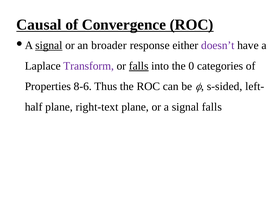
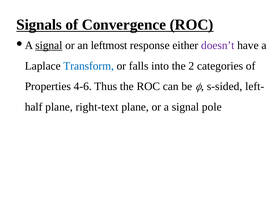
Causal: Causal -> Signals (39, 25)
broader: broader -> leftmost (109, 45)
Transform colour: purple -> blue (89, 66)
falls underline: present -> none (139, 66)
0: 0 -> 2 (191, 66)
8-6: 8-6 -> 4-6 (83, 86)
signal falls: falls -> pole (212, 107)
